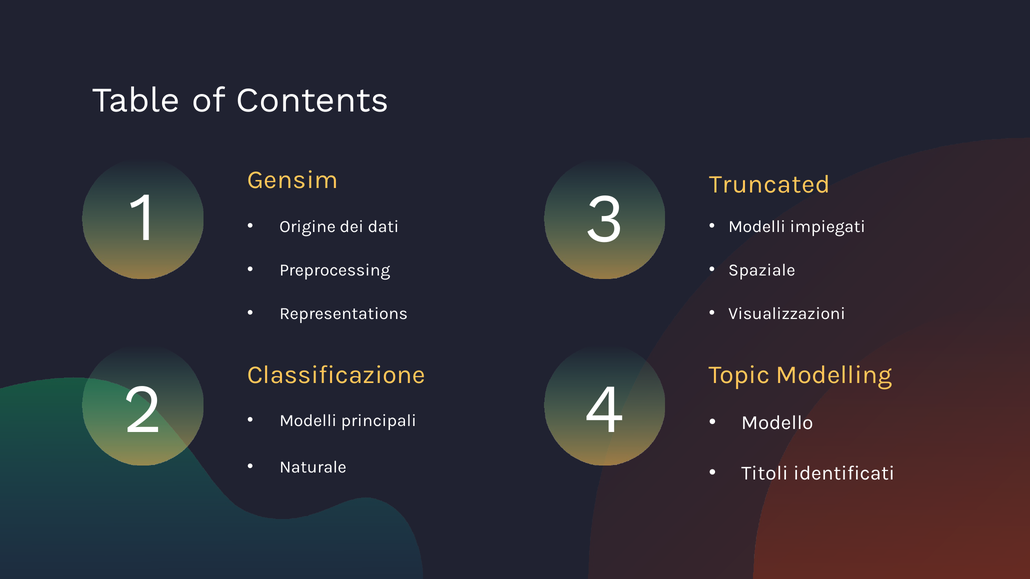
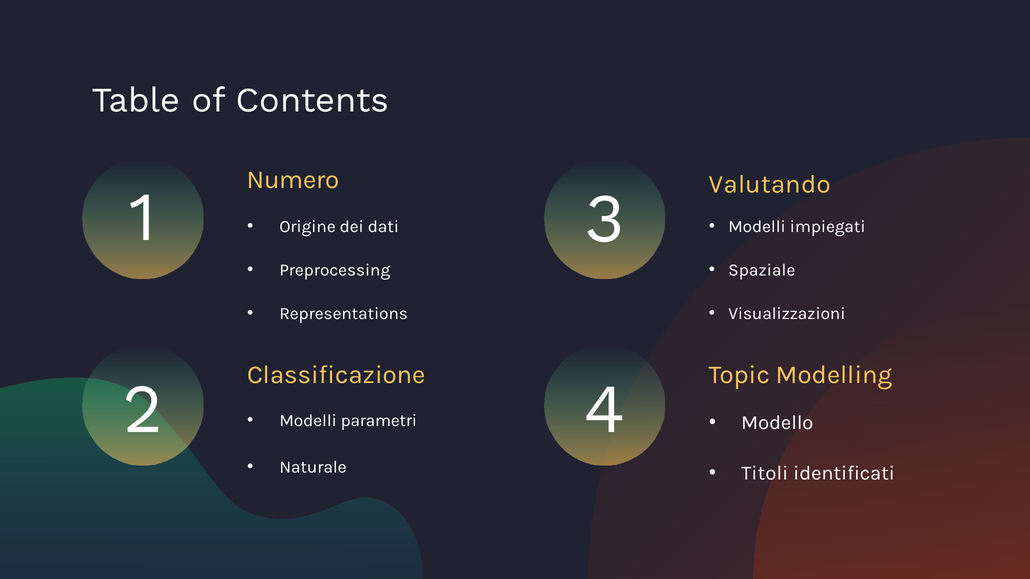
Gensim: Gensim -> Numero (293, 180)
Truncated: Truncated -> Valutando (770, 184)
principali: principali -> parametri (379, 421)
